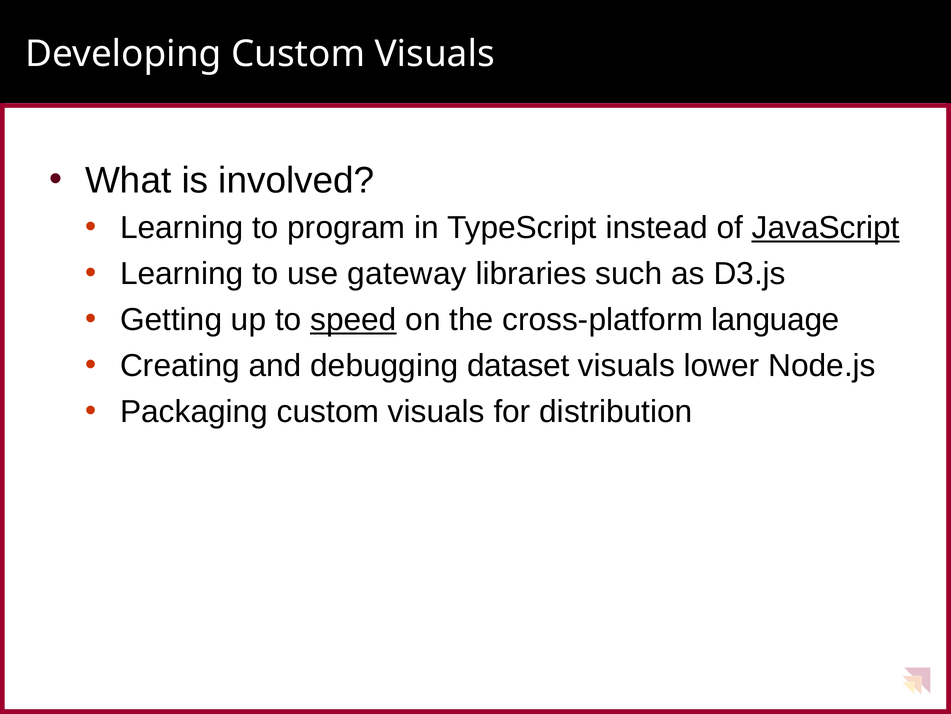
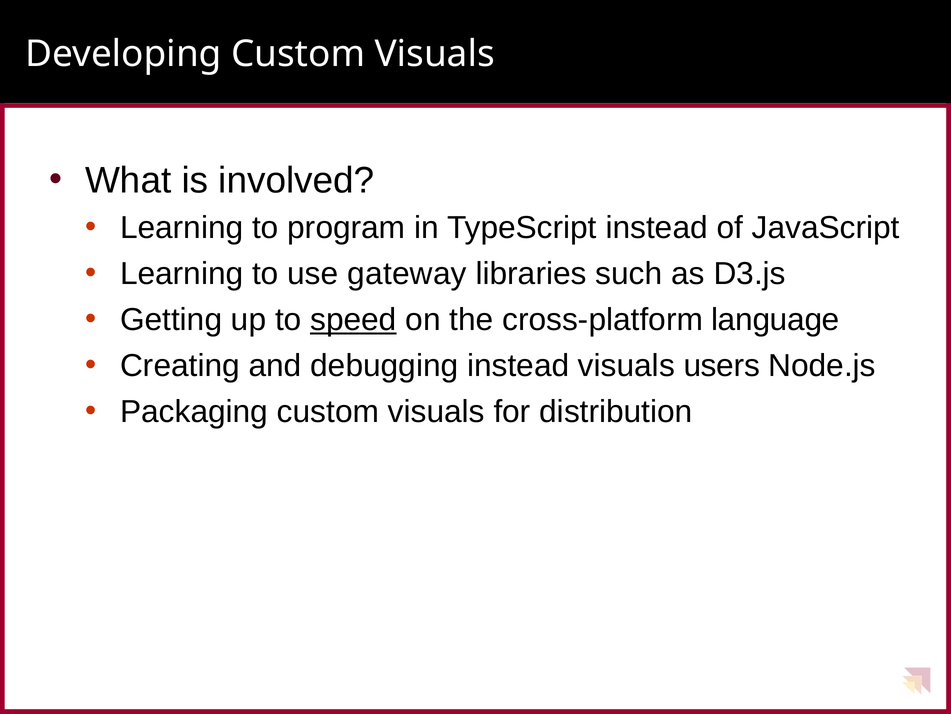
JavaScript underline: present -> none (826, 228)
debugging dataset: dataset -> instead (518, 366)
lower: lower -> users (722, 366)
